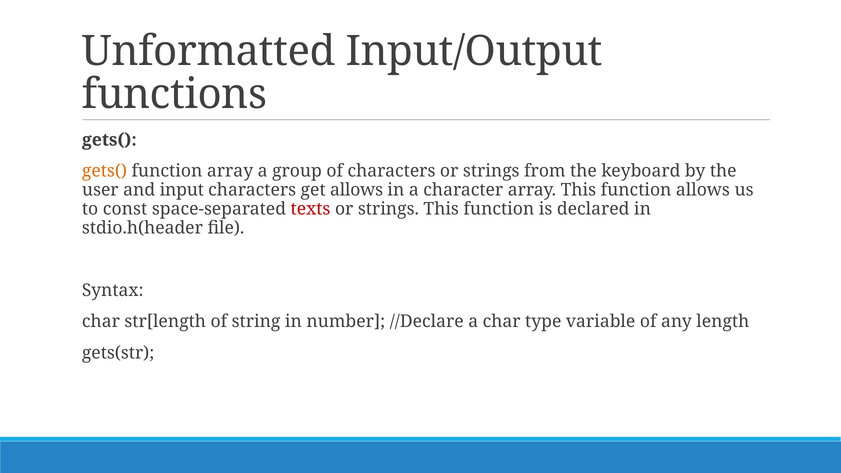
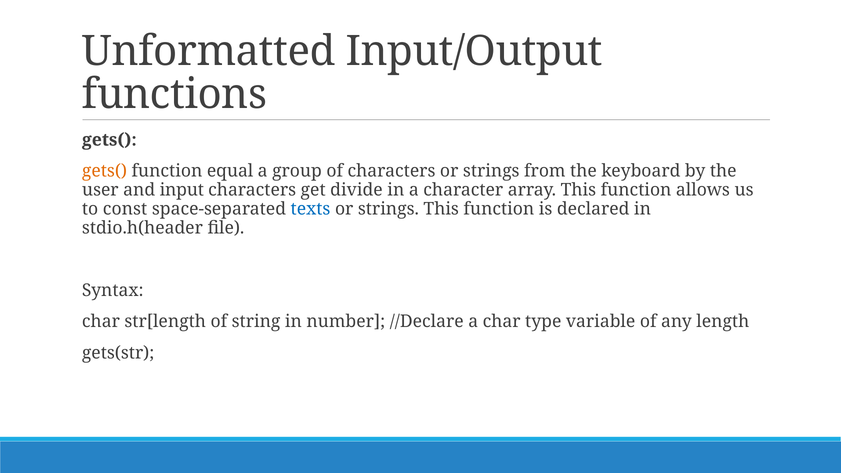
function array: array -> equal (230, 171)
get allows: allows -> divide (356, 190)
texts colour: red -> blue (310, 209)
